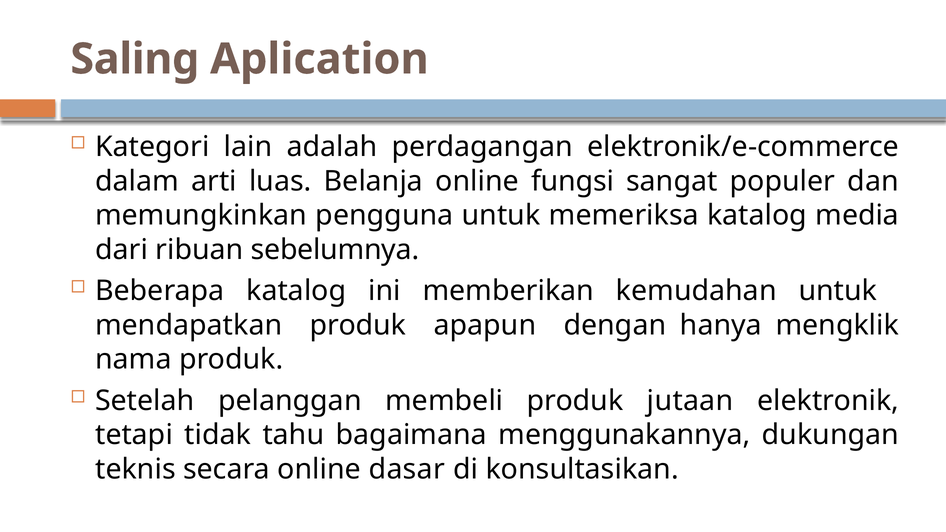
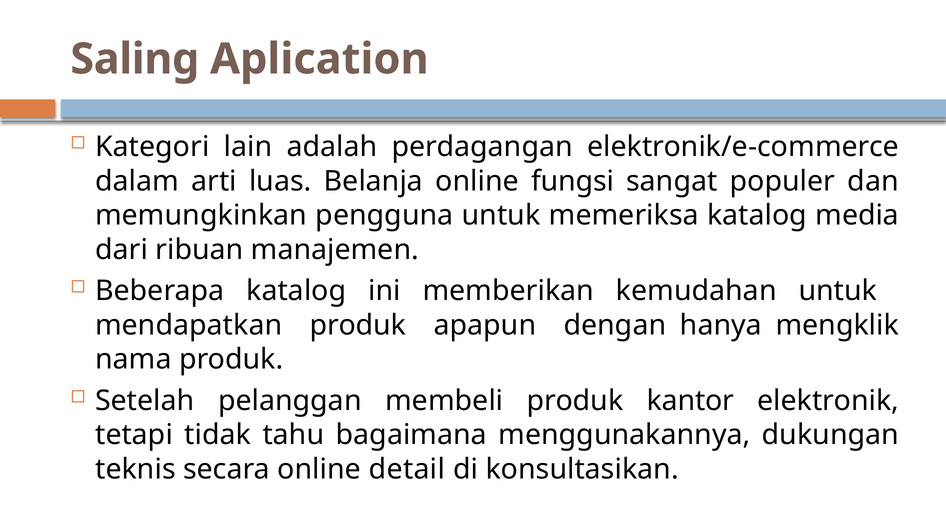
sebelumnya: sebelumnya -> manajemen (335, 250)
jutaan: jutaan -> kantor (690, 401)
dasar: dasar -> detail (407, 469)
